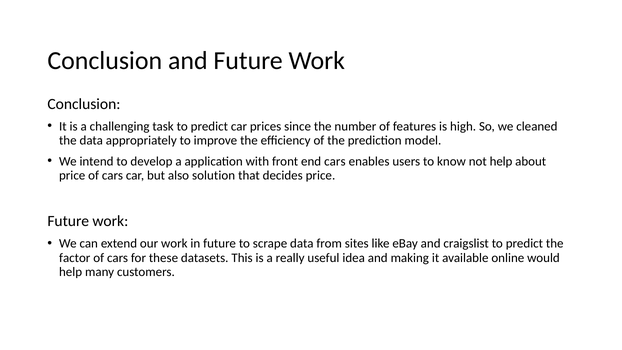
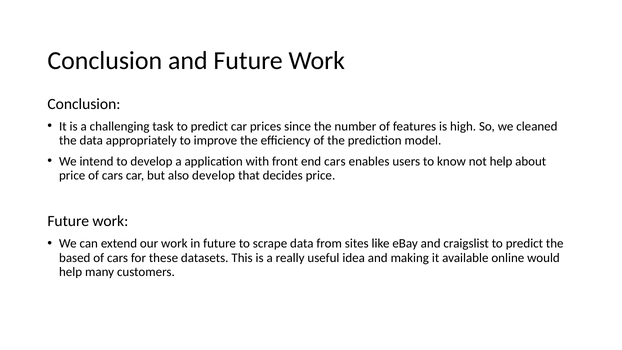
also solution: solution -> develop (214, 176)
factor: factor -> based (75, 258)
